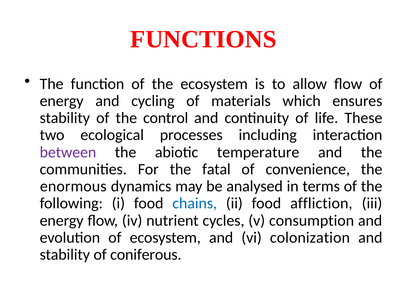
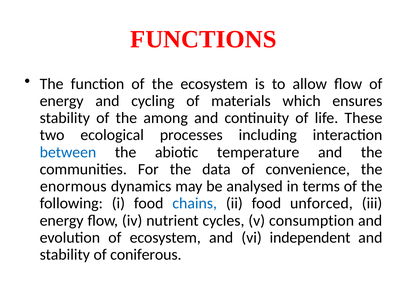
control: control -> among (166, 118)
between colour: purple -> blue (68, 152)
fatal: fatal -> data (216, 169)
affliction: affliction -> unforced (321, 204)
colonization: colonization -> independent (310, 238)
